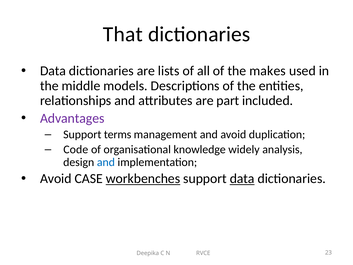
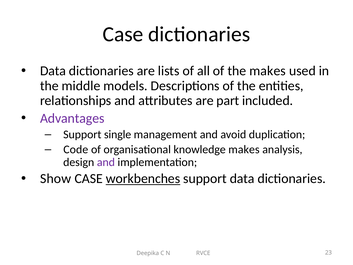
That: That -> Case (123, 34)
terms: terms -> single (118, 134)
knowledge widely: widely -> makes (244, 149)
and colour: blue -> purple (106, 162)
Avoid: Avoid -> Show (56, 179)
data underline: present -> none (242, 179)
